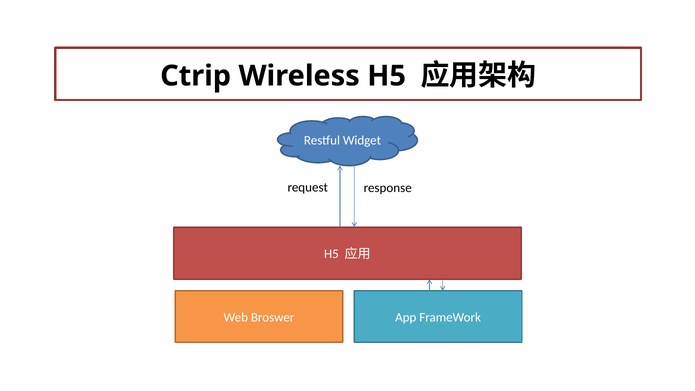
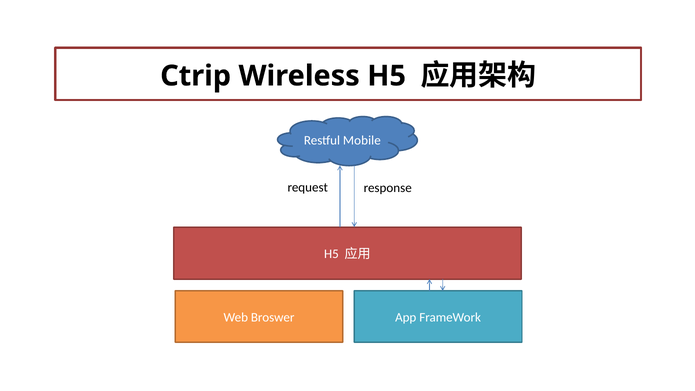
Widget: Widget -> Mobile (362, 141)
